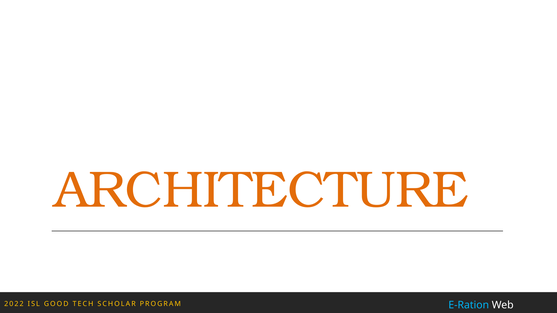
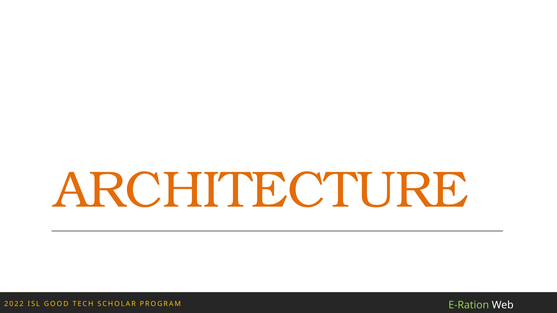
E-Ration colour: light blue -> light green (469, 305)
